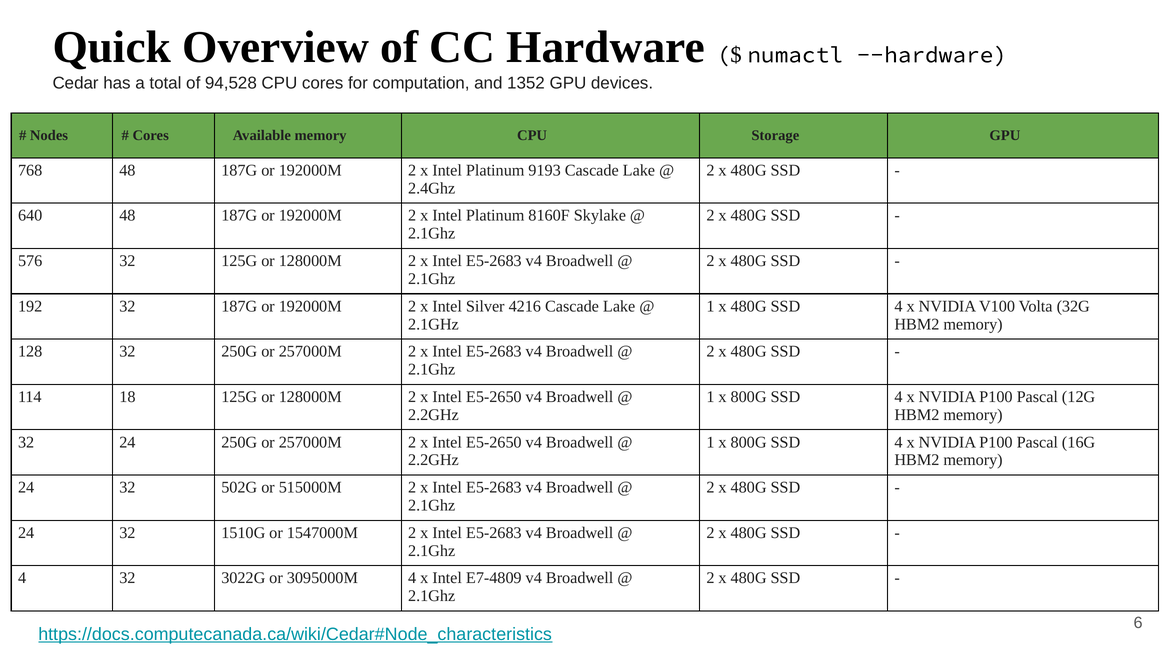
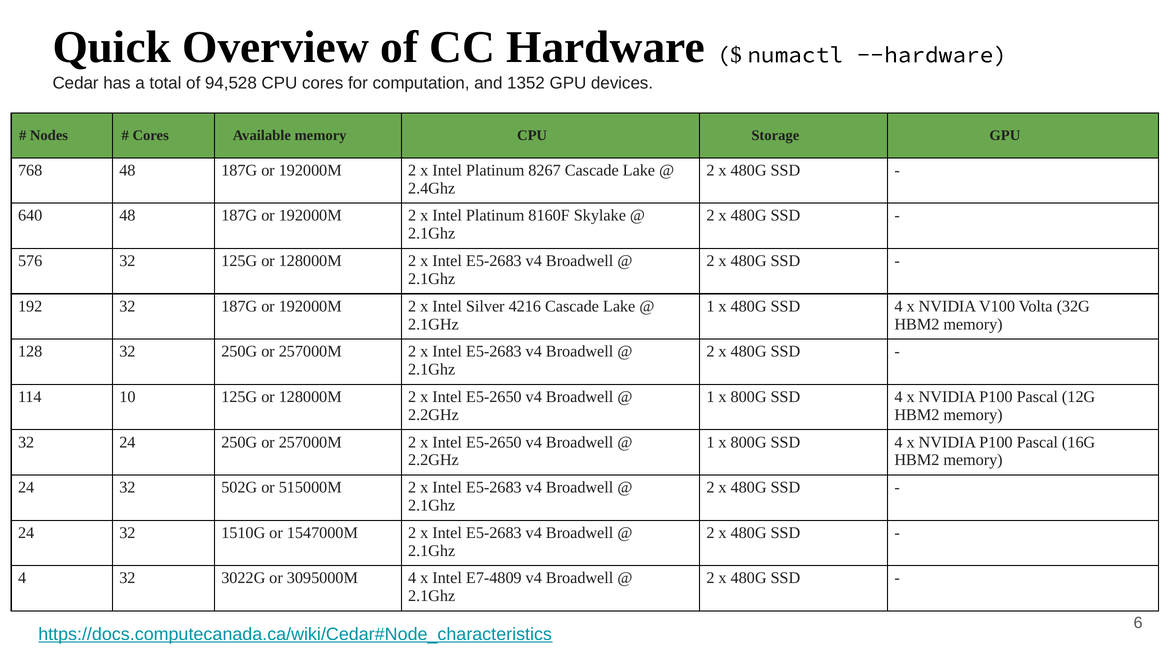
9193: 9193 -> 8267 (545, 170)
18: 18 -> 10 (127, 397)
